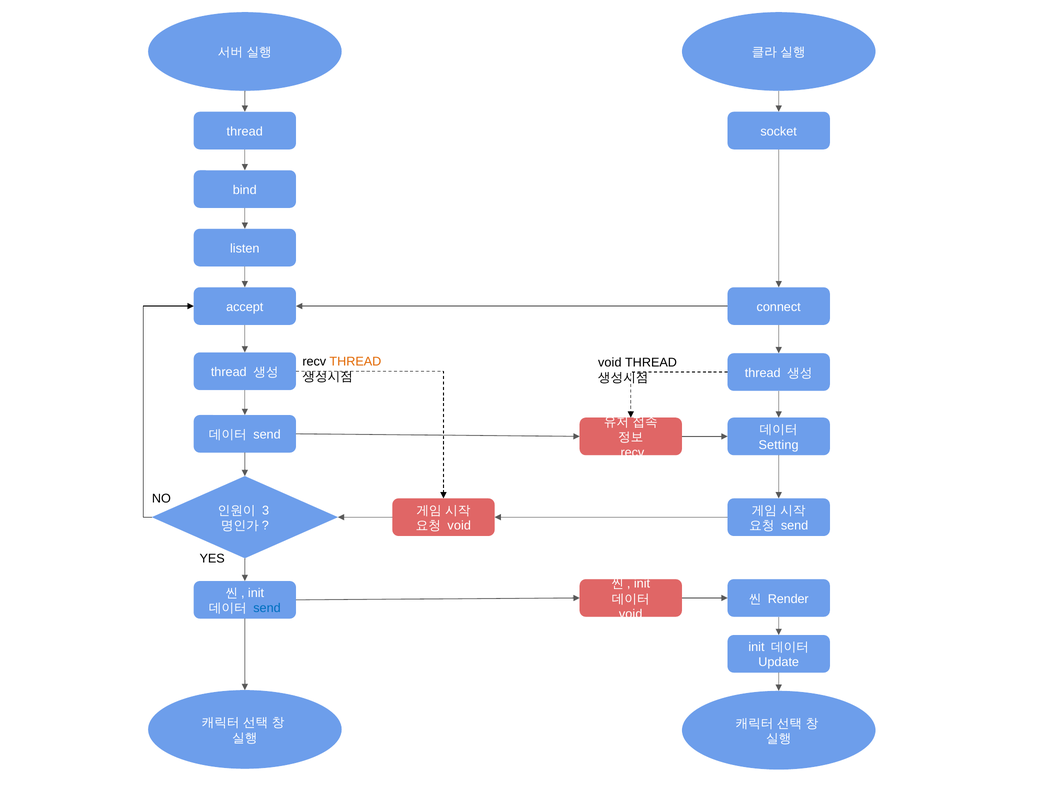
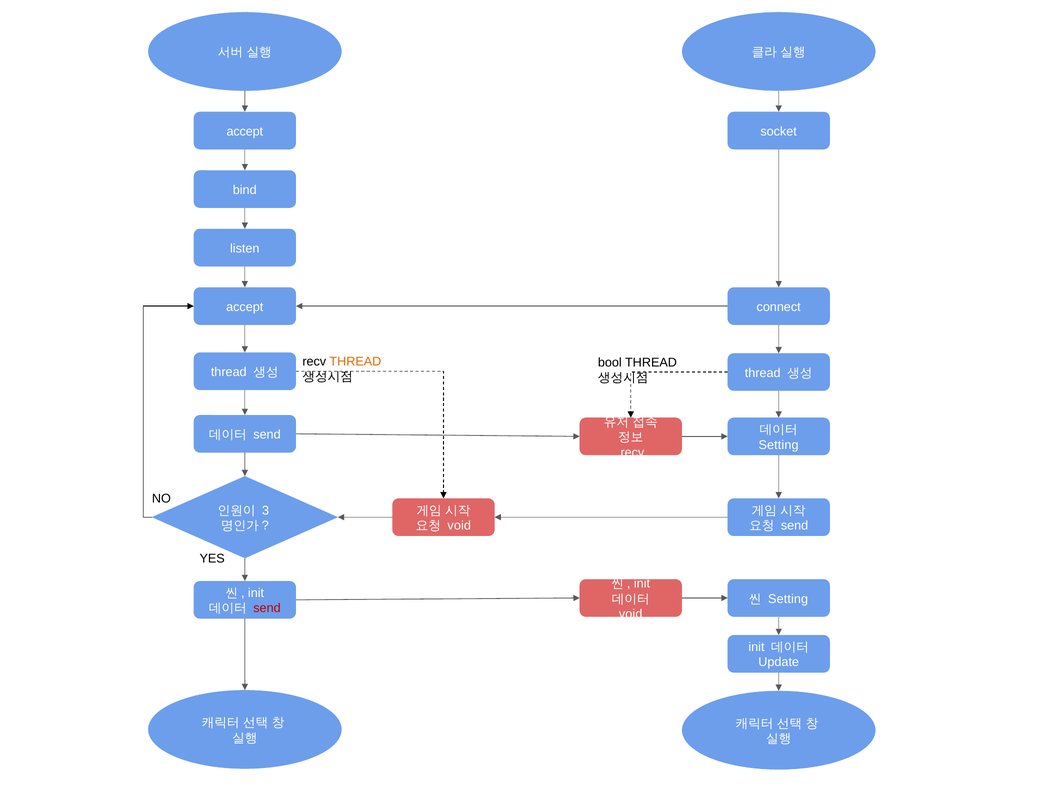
thread: thread -> accept (245, 131)
void: void -> bool (610, 362)
Render: Render -> Setting (788, 598)
send colour: blue -> red (267, 608)
